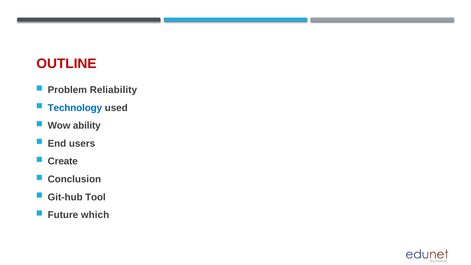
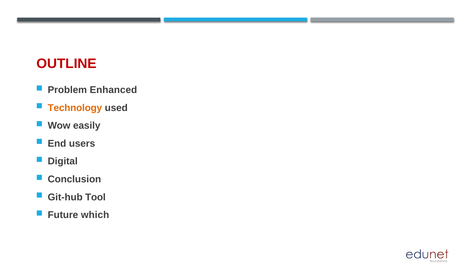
Reliability: Reliability -> Enhanced (113, 90)
Technology colour: blue -> orange (75, 108)
ability: ability -> easily (87, 126)
Create: Create -> Digital (63, 161)
